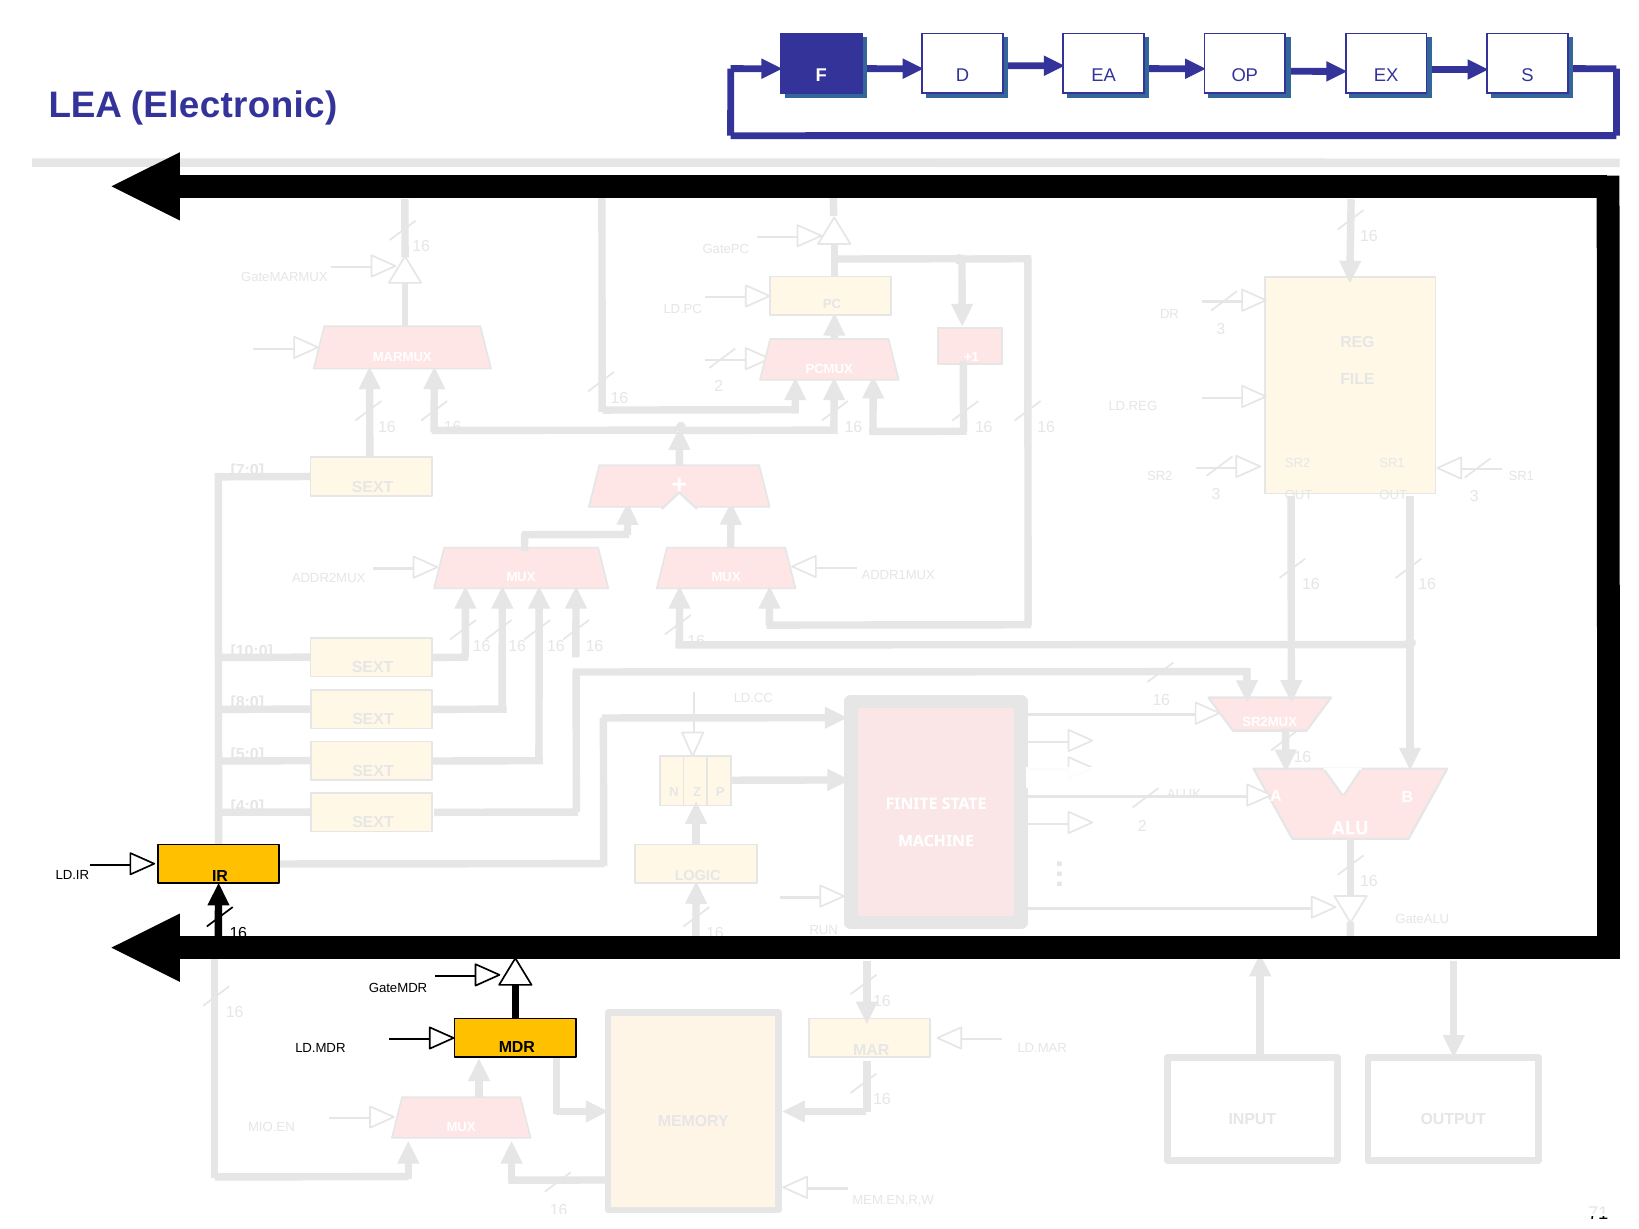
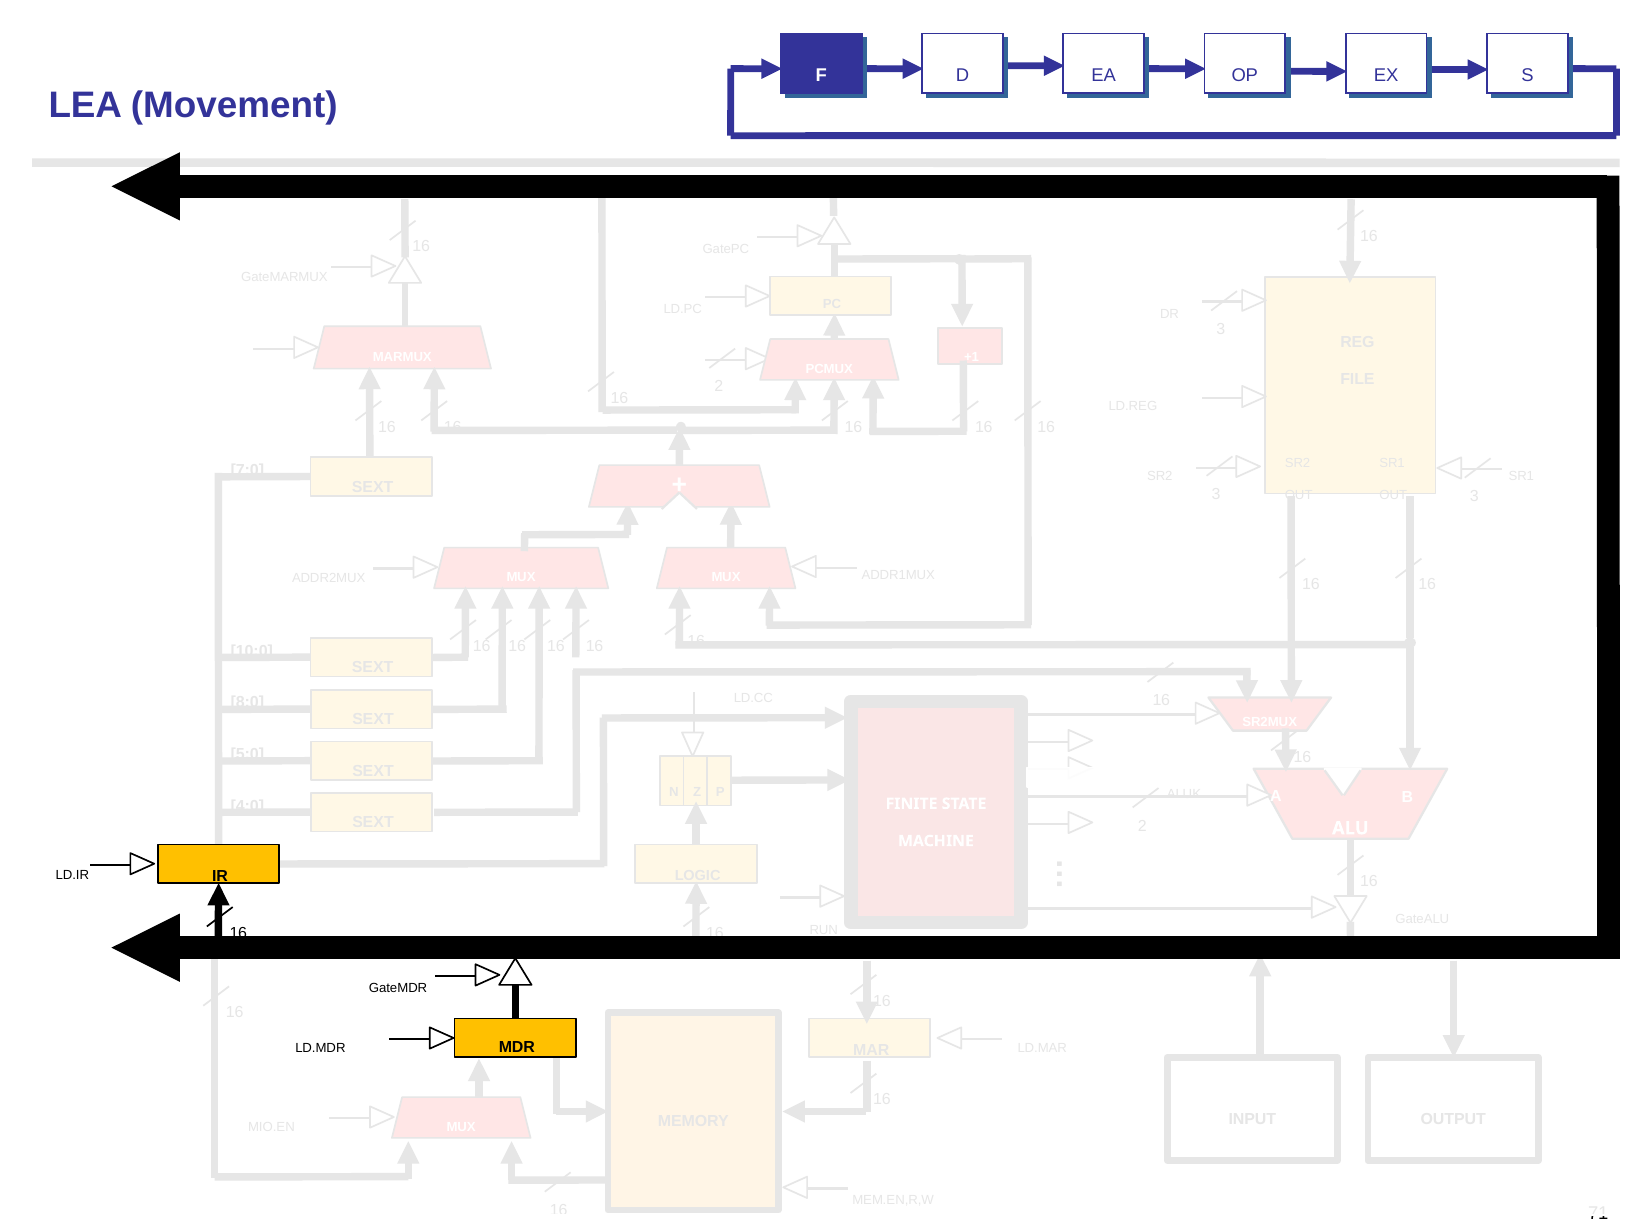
Electronic: Electronic -> Movement (234, 105)
